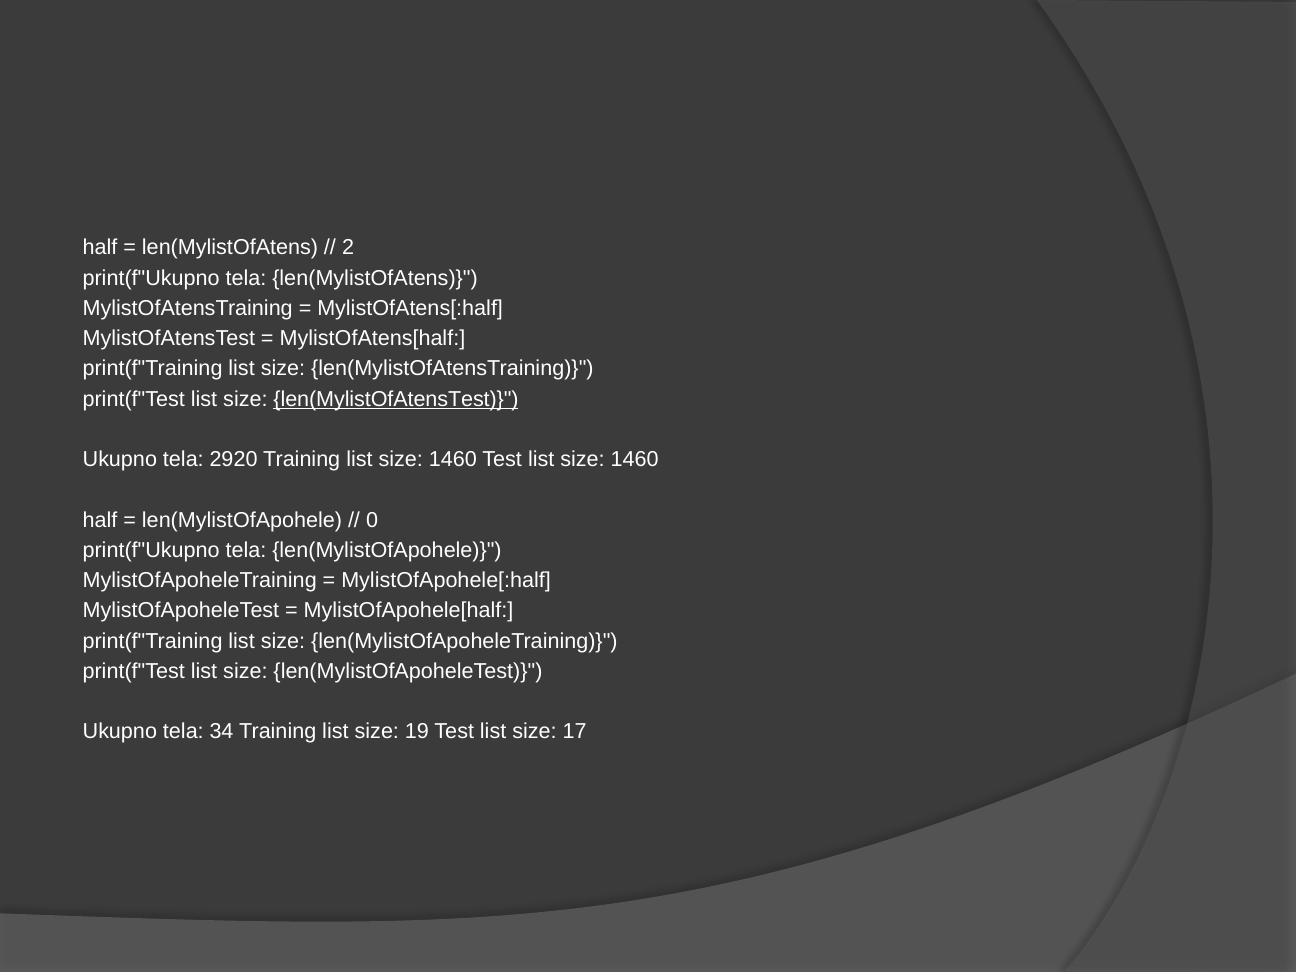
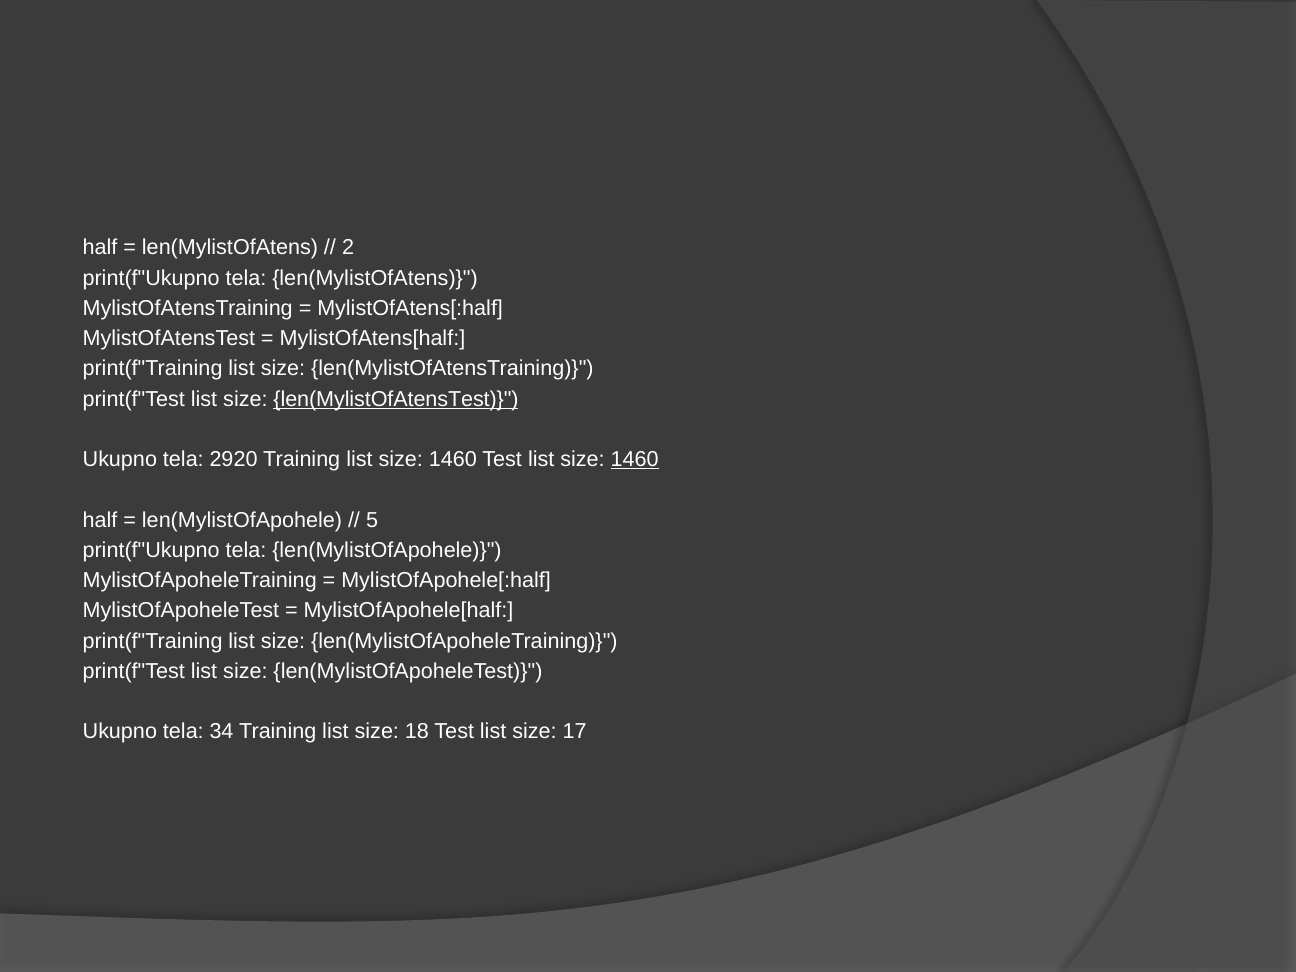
1460 underline: none -> present (635, 459)
0: 0 -> 5 (372, 520)
19: 19 -> 18 (417, 732)
